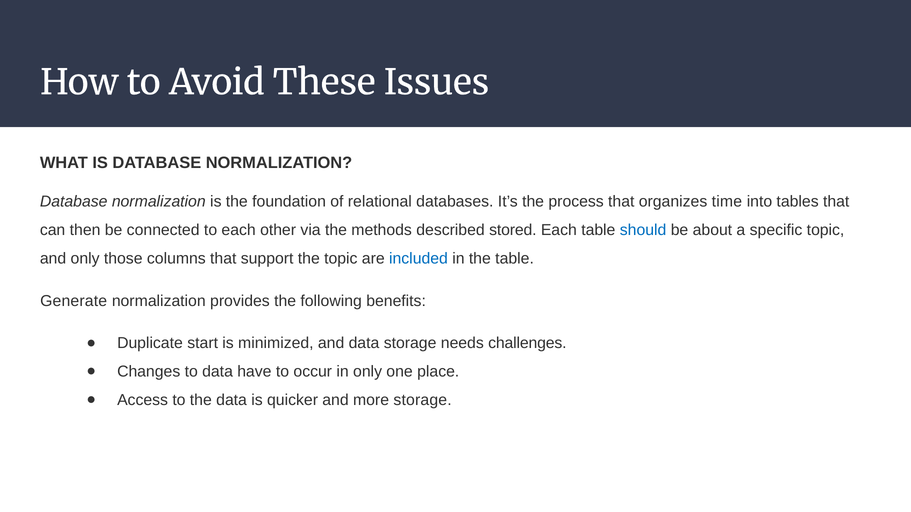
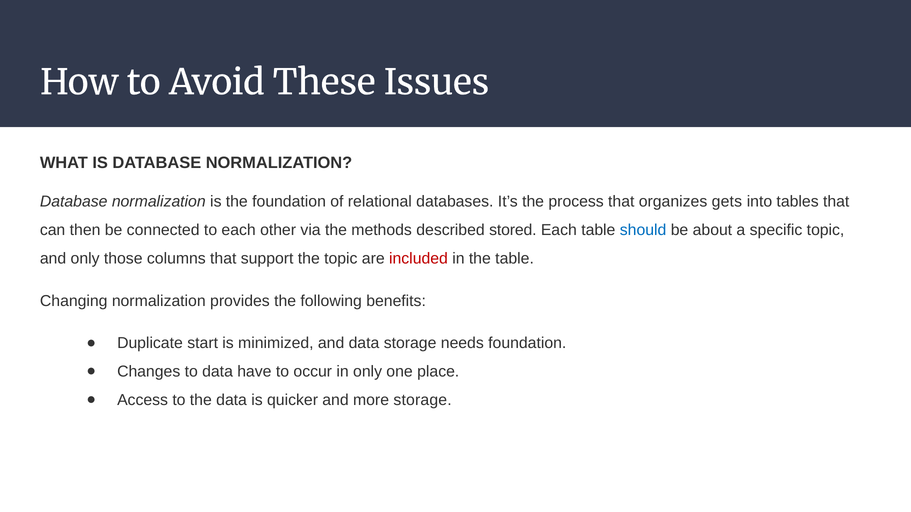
time: time -> gets (727, 202)
included colour: blue -> red (418, 259)
Generate: Generate -> Changing (74, 301)
needs challenges: challenges -> foundation (527, 344)
